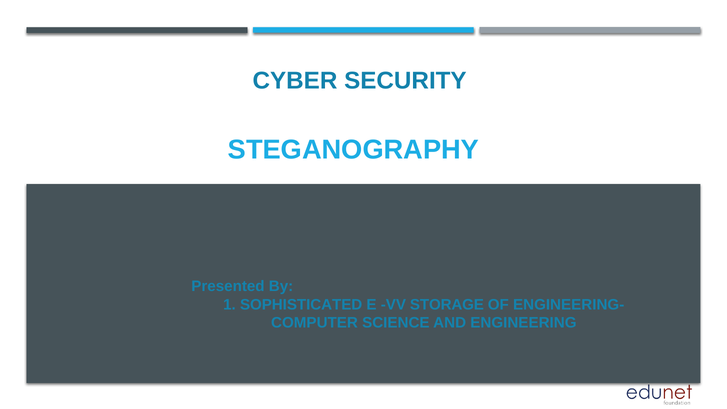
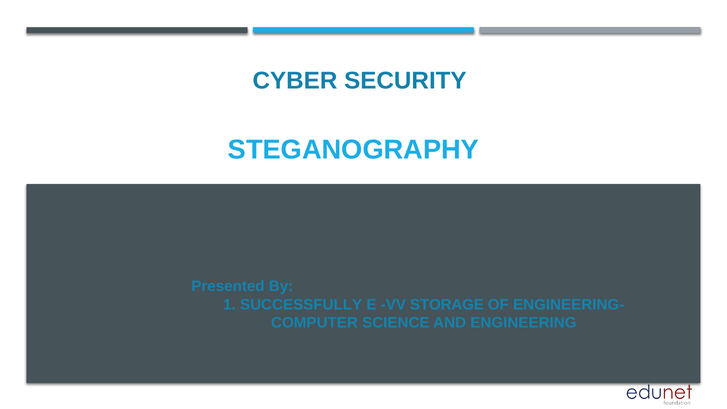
SOPHISTICATED: SOPHISTICATED -> SUCCESSFULLY (301, 305)
